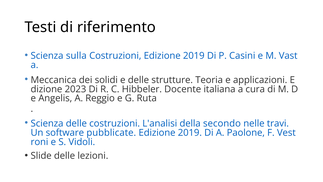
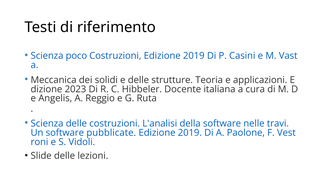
sulla: sulla -> poco (76, 56)
della secondo: secondo -> software (222, 123)
